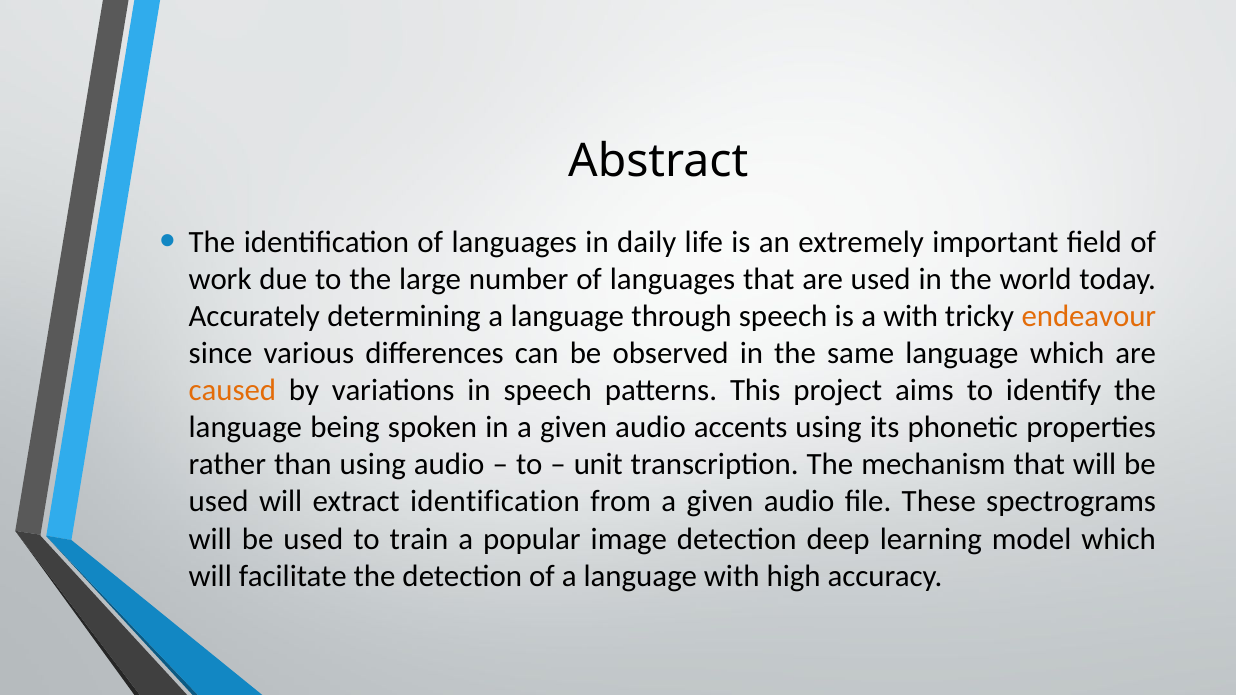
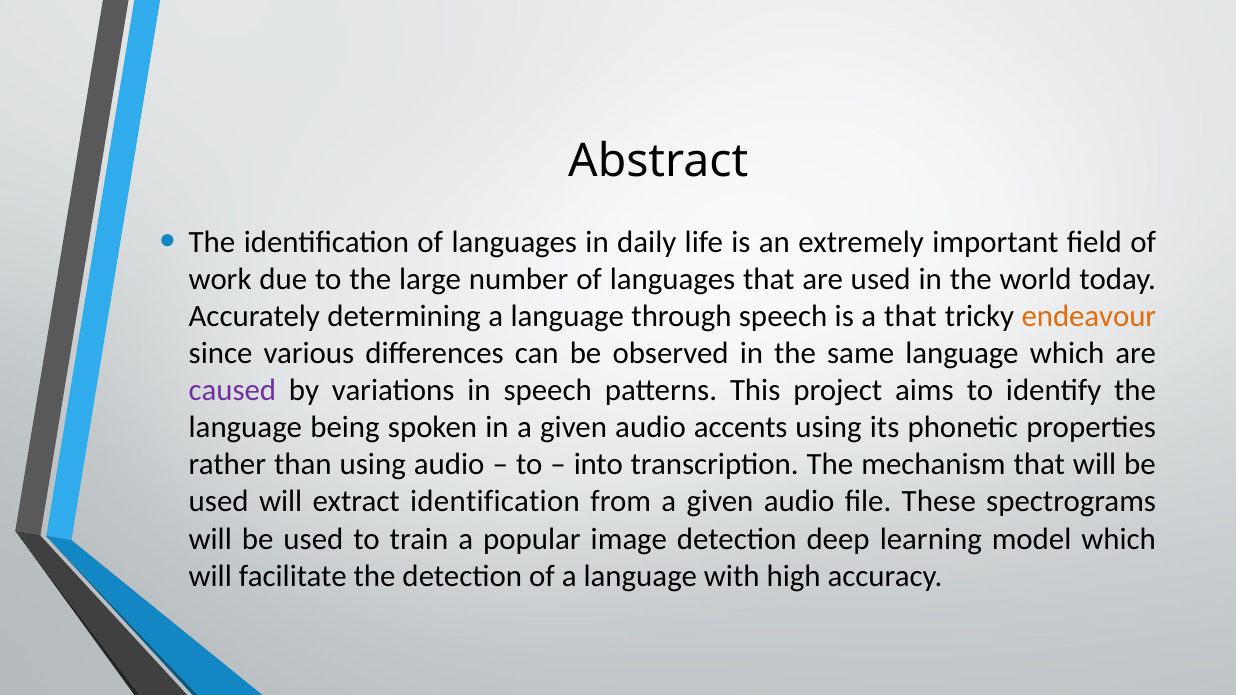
a with: with -> that (910, 317)
caused colour: orange -> purple (232, 391)
unit: unit -> into (598, 465)
